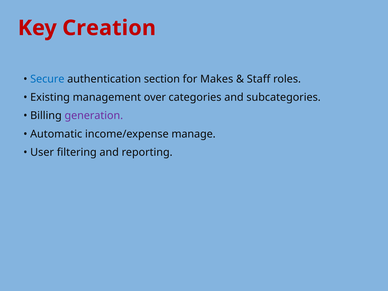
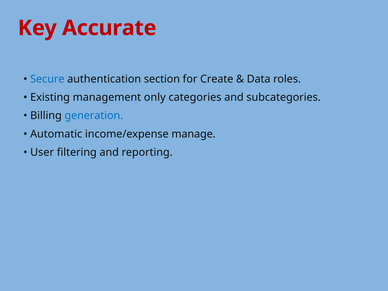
Creation: Creation -> Accurate (109, 28)
Makes: Makes -> Create (217, 79)
Staff: Staff -> Data (259, 79)
over: over -> only (155, 97)
generation colour: purple -> blue (94, 116)
